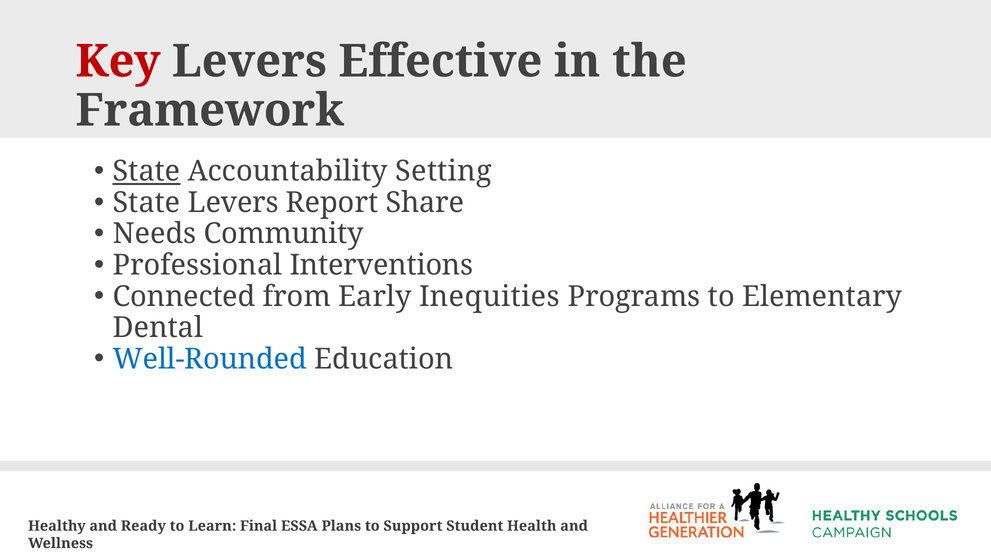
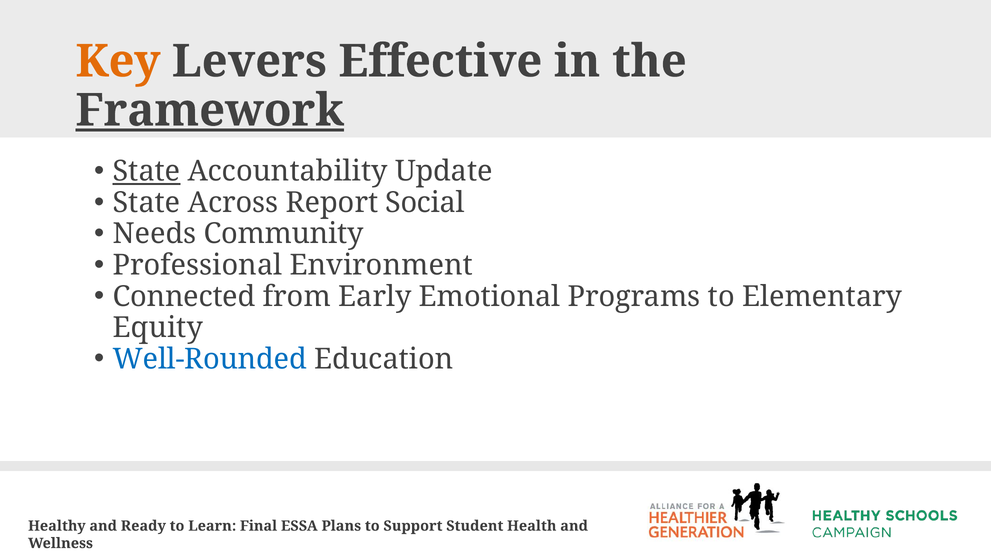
Key colour: red -> orange (118, 61)
Framework underline: none -> present (210, 110)
Setting: Setting -> Update (444, 171)
State Levers: Levers -> Across (233, 202)
Share: Share -> Social (425, 202)
Interventions: Interventions -> Environment (381, 265)
Inequities: Inequities -> Emotional (490, 296)
Dental: Dental -> Equity (158, 327)
